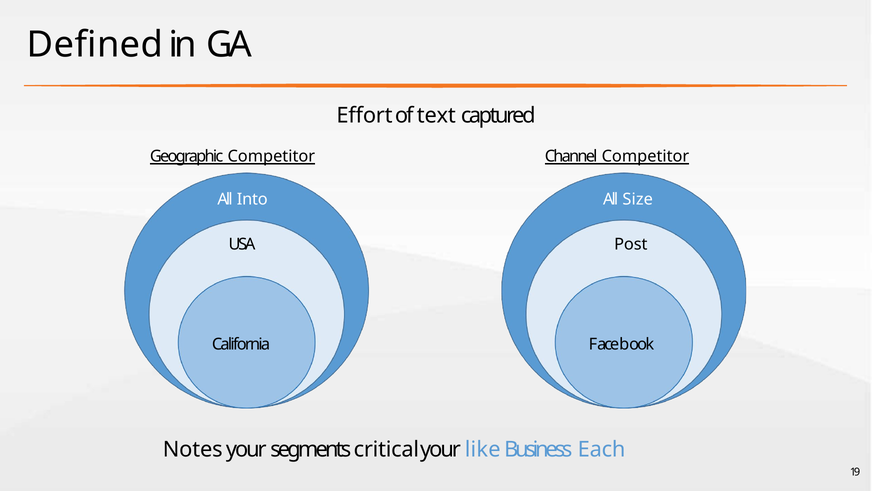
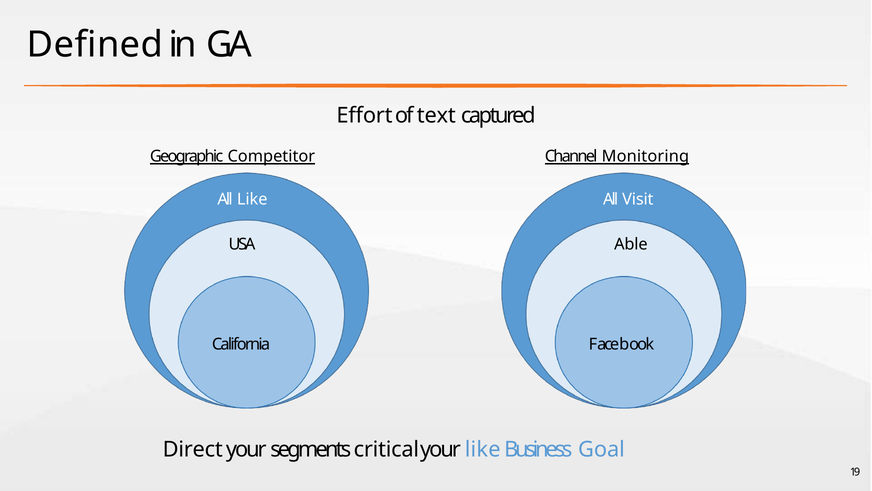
Channel Competitor: Competitor -> Monitoring (645, 156)
All Into: Into -> Like (252, 199)
Size: Size -> Visit (638, 199)
Post: Post -> Able (631, 244)
Notes: Notes -> Direct (193, 449)
Each: Each -> Goal (601, 449)
